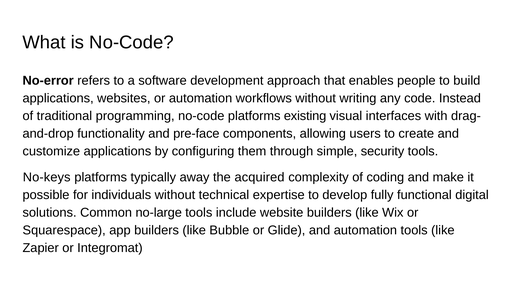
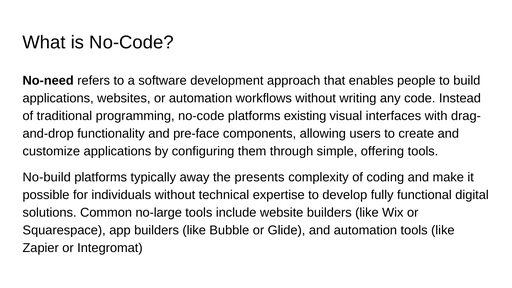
No-error: No-error -> No-need (48, 81)
security: security -> offering (382, 151)
No-keys: No-keys -> No-build (47, 177)
acquired: acquired -> presents (260, 177)
